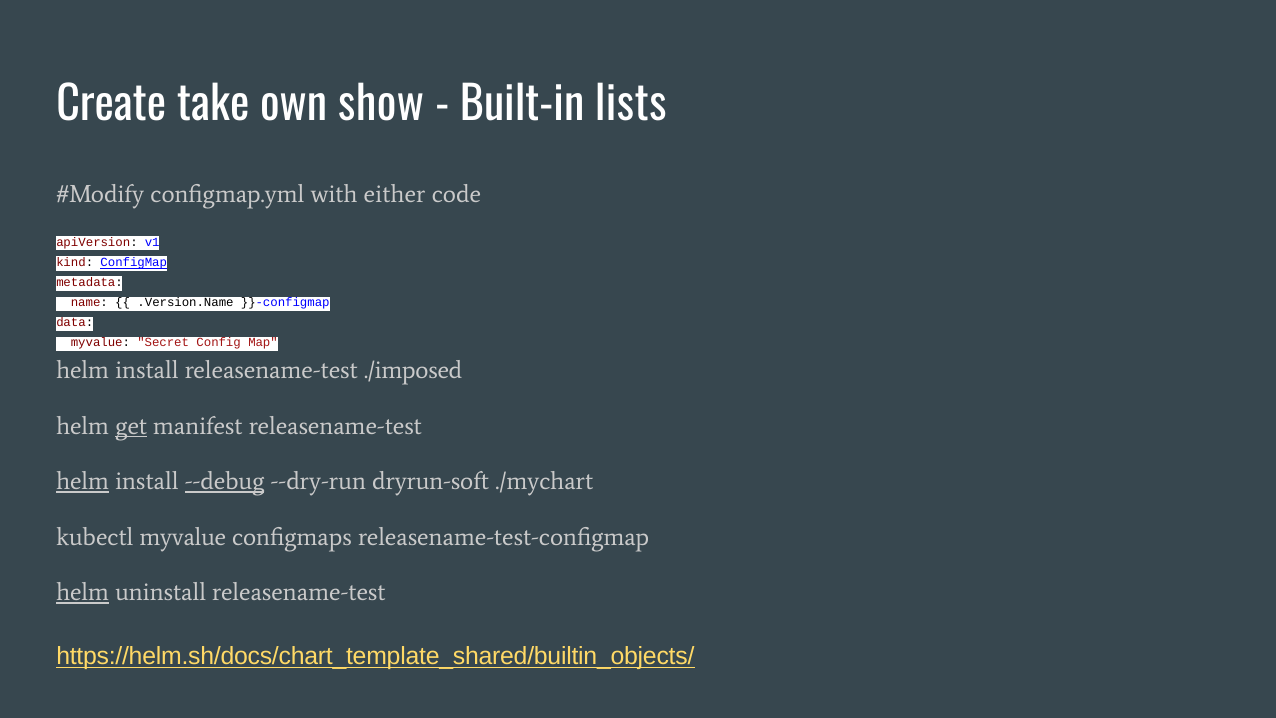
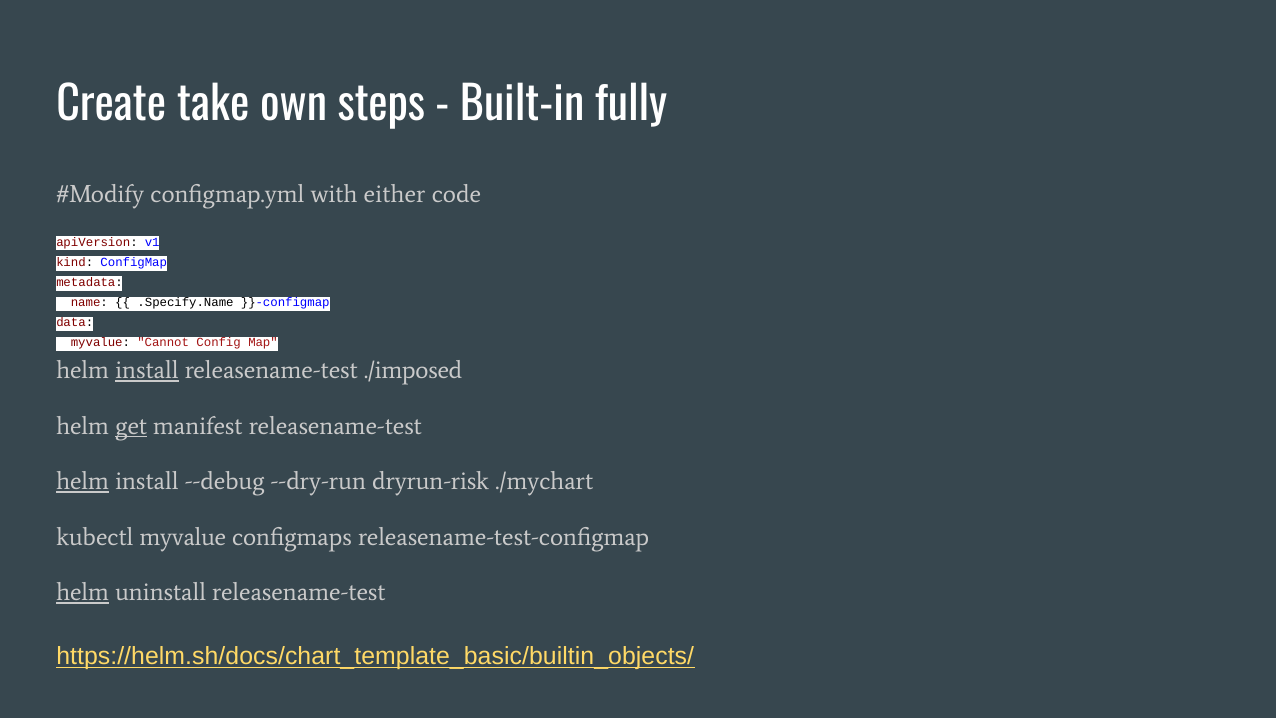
show: show -> steps (381, 106)
lists: lists -> fully (631, 106)
ConfigMap underline: present -> none (134, 263)
.Version.Name: .Version.Name -> .Specify.Name (186, 303)
Secret: Secret -> Cannot (163, 343)
install underline: none -> present (147, 370)
--debug underline: present -> none (225, 481)
dryrun-soft: dryrun-soft -> dryrun-risk (431, 481)
https://helm.sh/docs/chart_template_shared/builtin_objects/: https://helm.sh/docs/chart_template_shared/builtin_objects/ -> https://helm.sh/docs/chart_template_basic/builtin_objects/ (375, 656)
